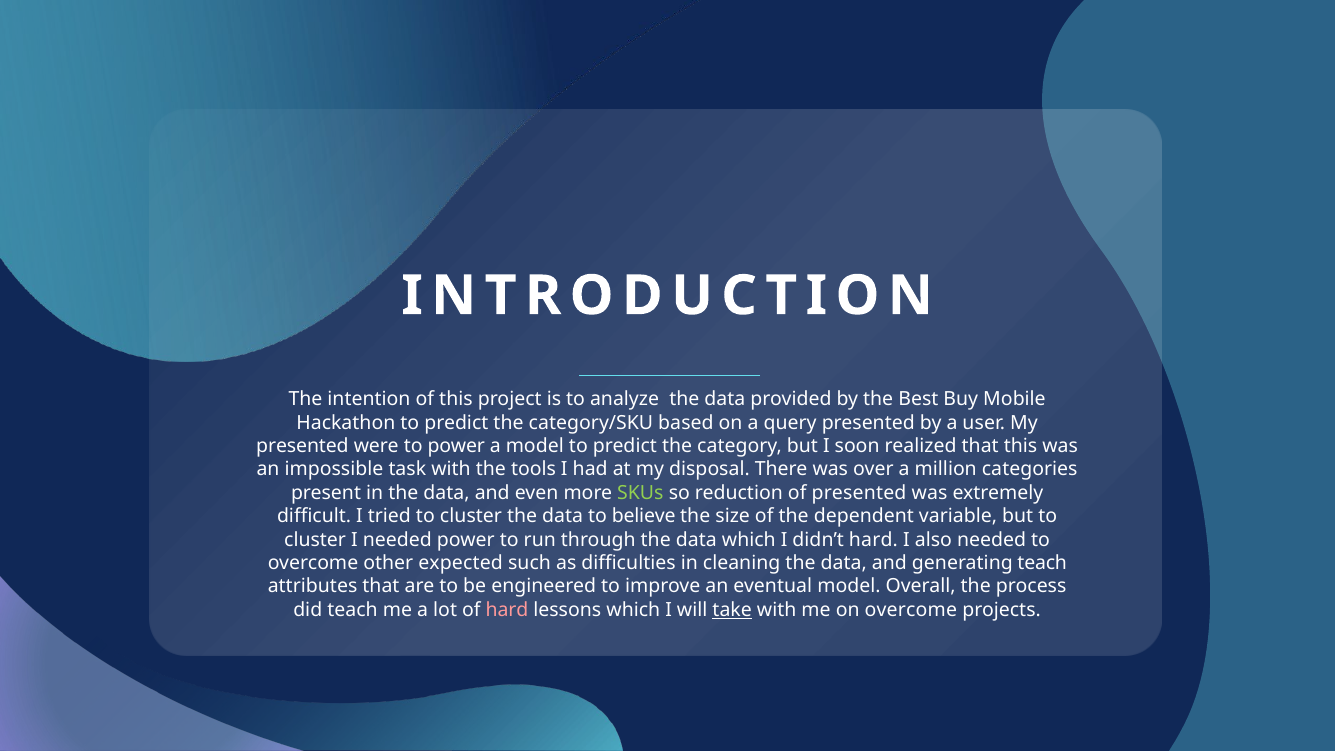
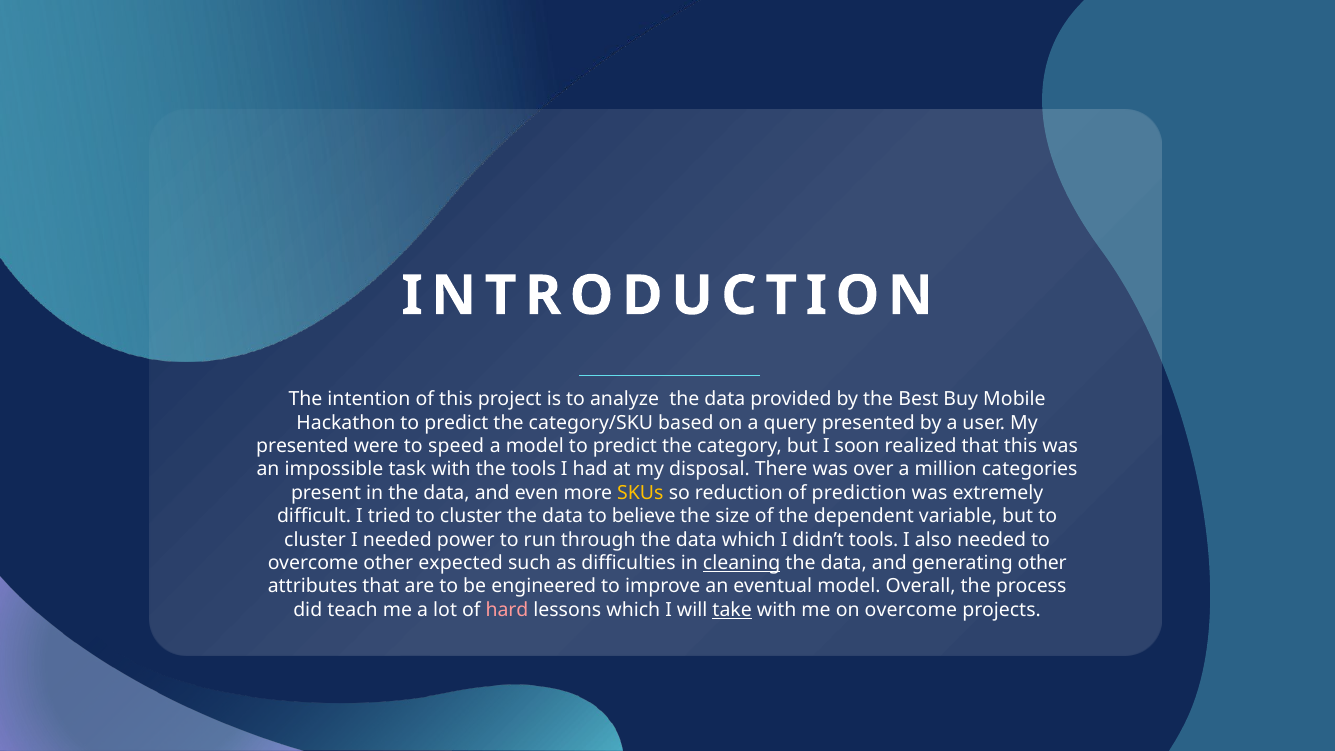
to power: power -> speed (456, 446)
SKUs colour: light green -> yellow (640, 493)
of presented: presented -> prediction (859, 493)
didn’t hard: hard -> tools (874, 540)
cleaning underline: none -> present (742, 563)
generating teach: teach -> other (1042, 563)
